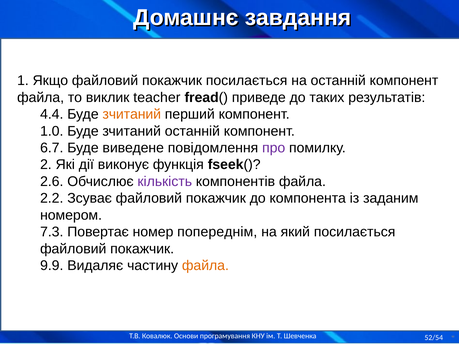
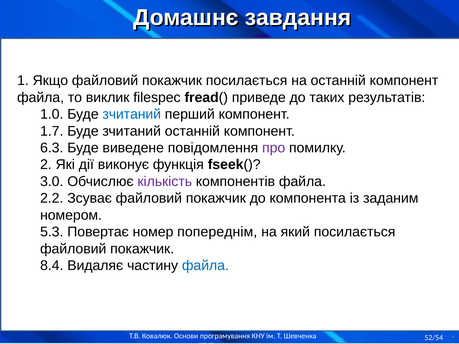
teacher: teacher -> filespec (157, 98)
4.4: 4.4 -> 1.0 (52, 114)
зчитаний colour: orange -> blue (132, 114)
1.0: 1.0 -> 1.7 (52, 131)
6.7: 6.7 -> 6.3 (52, 148)
2.6: 2.6 -> 3.0 (52, 182)
7.3: 7.3 -> 5.3 (52, 232)
9.9: 9.9 -> 8.4 (52, 266)
файла colour: orange -> blue (205, 266)
